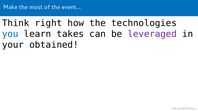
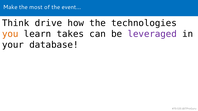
right: right -> drive (48, 23)
you colour: blue -> orange (10, 34)
obtained: obtained -> database (54, 45)
